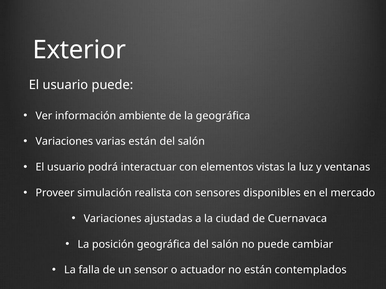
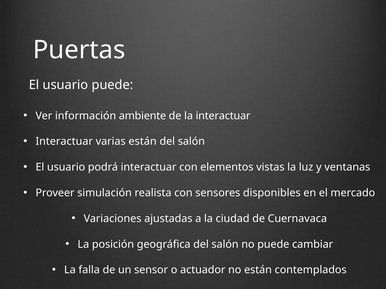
Exterior: Exterior -> Puertas (79, 50)
la geográfica: geográfica -> interactuar (223, 116)
Variaciones: Variaciones -> Interactuar (64, 142)
